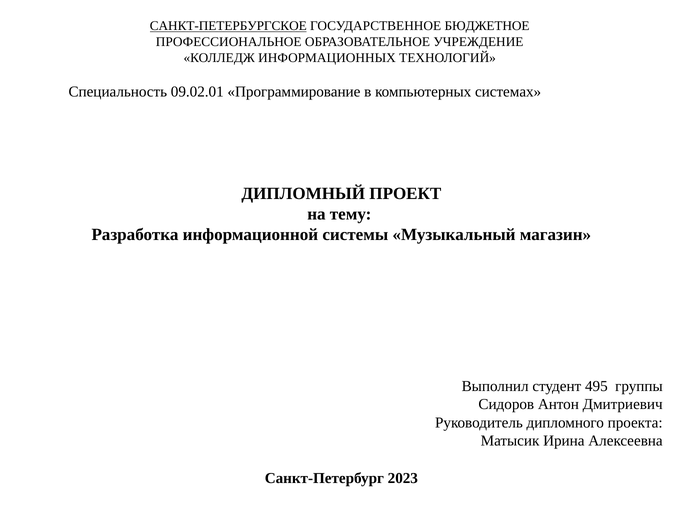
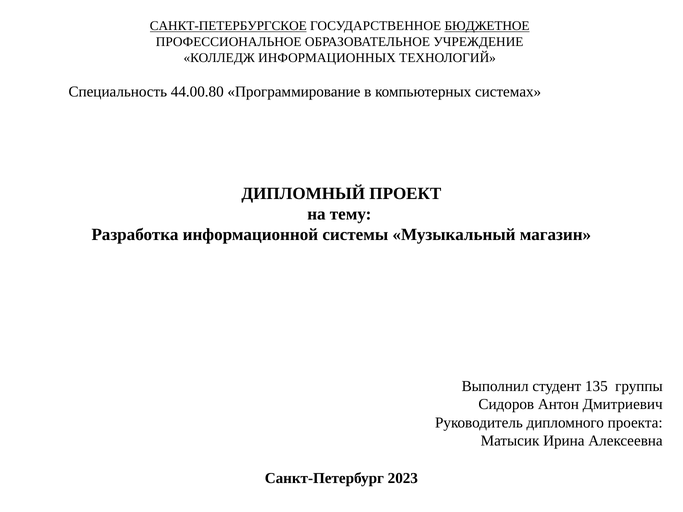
БЮДЖЕТНОЕ underline: none -> present (487, 26)
09.02.01: 09.02.01 -> 44.00.80 (197, 92)
495: 495 -> 135 (596, 386)
